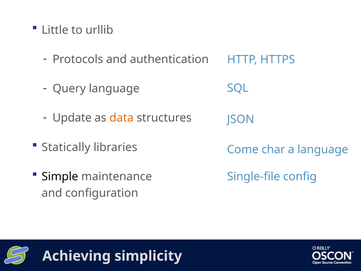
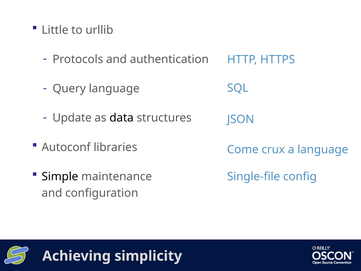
data colour: orange -> black (122, 118)
Statically: Statically -> Autoconf (66, 147)
char: char -> crux (273, 149)
